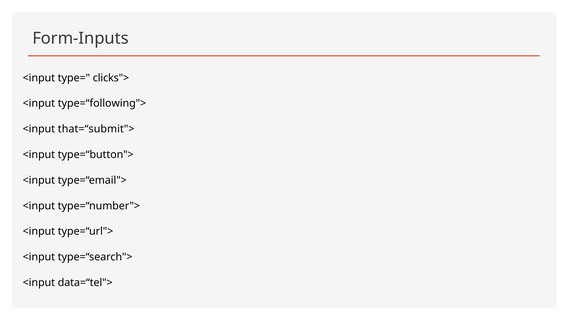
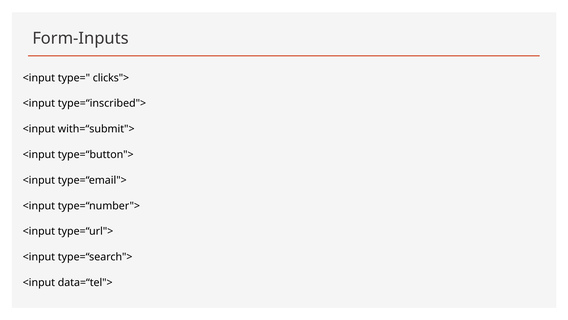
type=“following">: type=“following"> -> type=“inscribed"> (102, 103)
that=“submit">: that=“submit"> -> with=“submit"> (96, 129)
